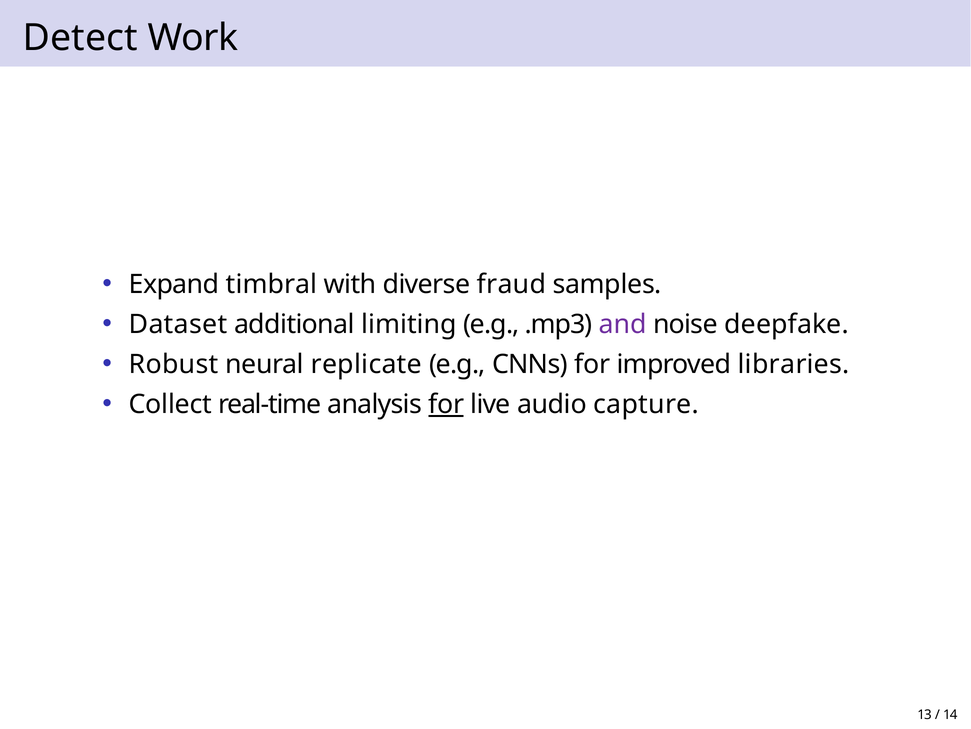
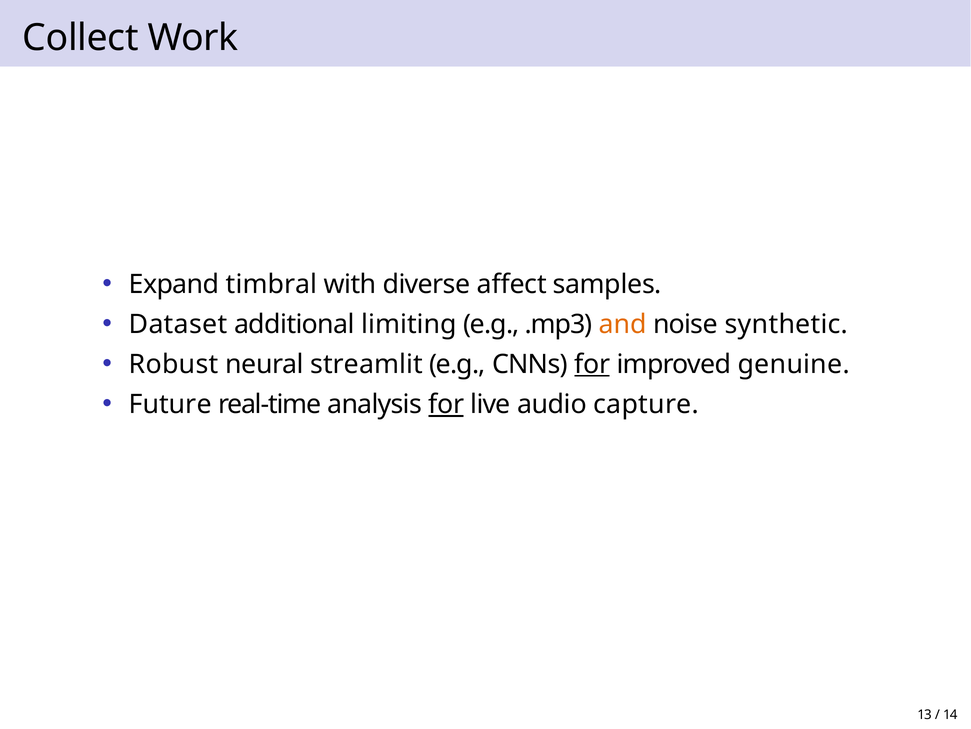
Detect: Detect -> Collect (81, 38)
fraud: fraud -> affect (512, 284)
and colour: purple -> orange (623, 324)
deepfake: deepfake -> synthetic (786, 324)
replicate: replicate -> streamlit (366, 364)
for underline: none -> present (592, 364)
libraries: libraries -> genuine (794, 364)
Collect: Collect -> Future (170, 404)
